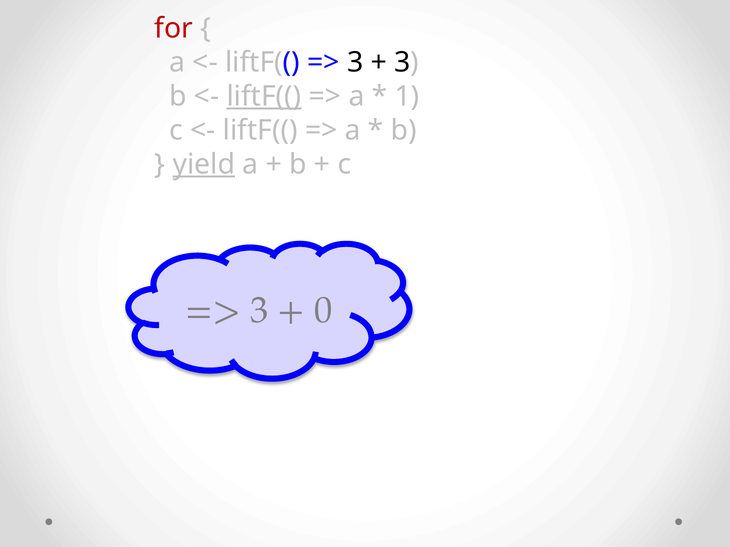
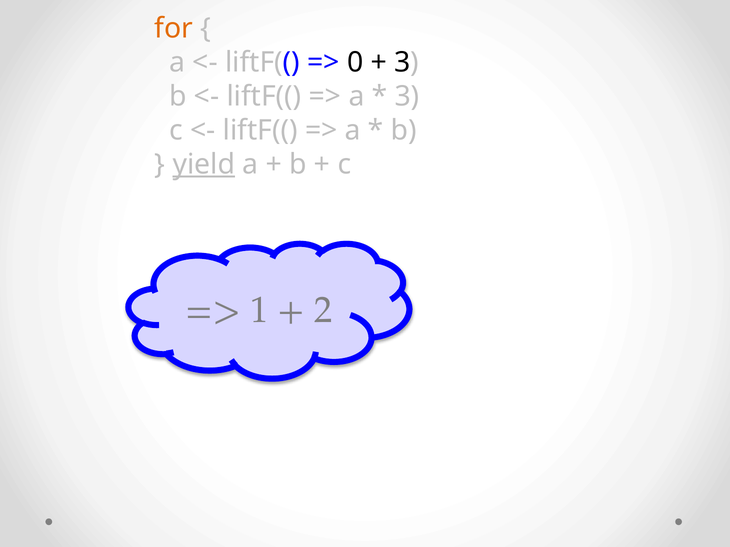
for colour: red -> orange (174, 28)
3: 3 -> 0 (355, 62)
liftF(( underline: present -> none (264, 96)
1: 1 -> 3 (407, 96)
3: 3 -> 1 (259, 310)
0: 0 -> 2 (323, 310)
